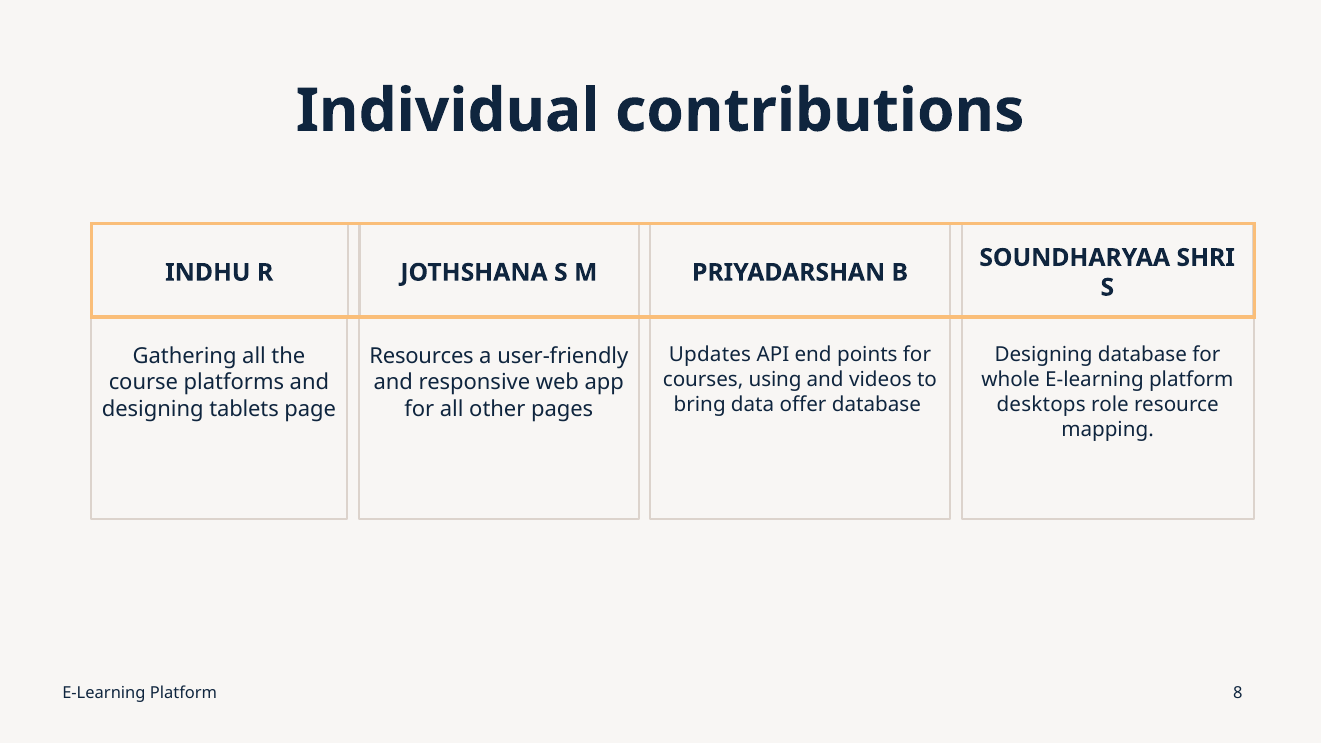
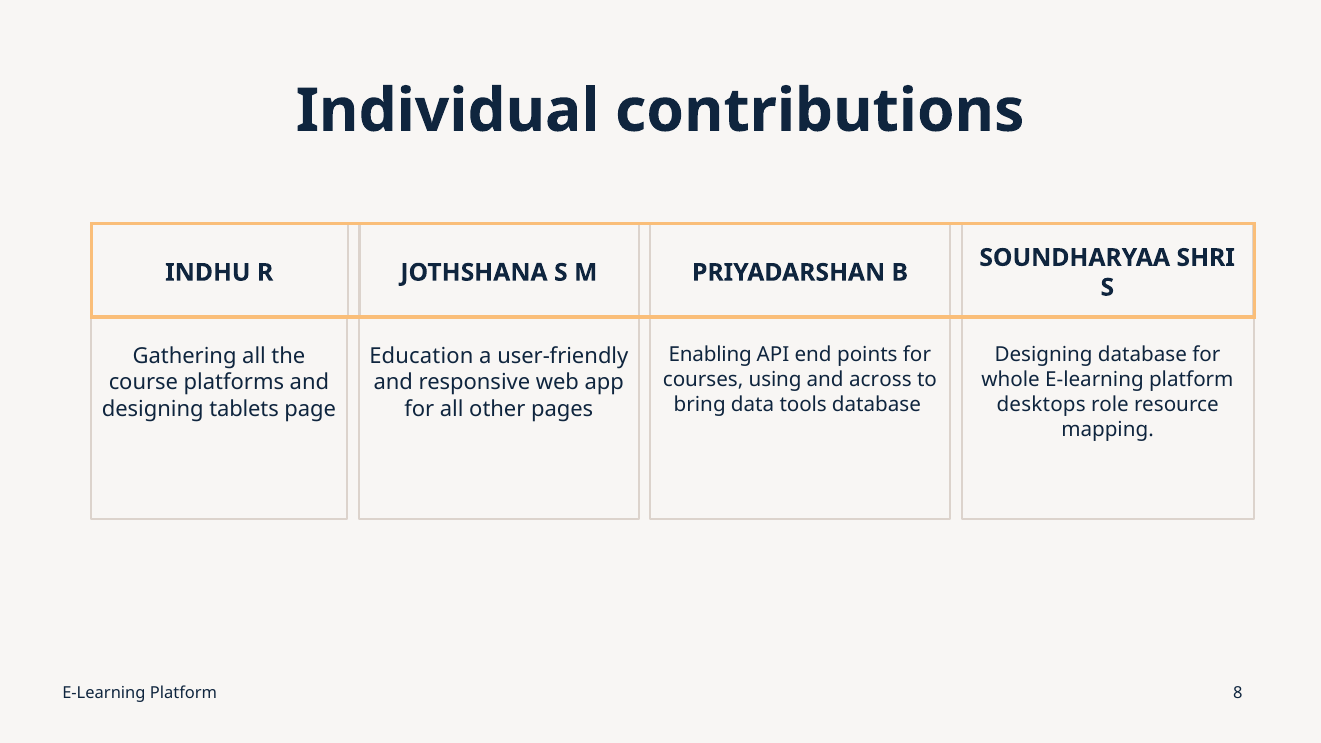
Updates: Updates -> Enabling (710, 355)
Resources: Resources -> Education (421, 356)
videos: videos -> across (880, 380)
offer: offer -> tools (803, 405)
